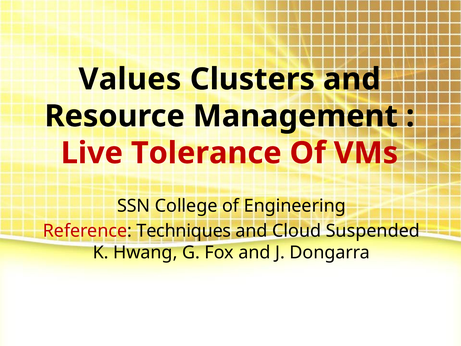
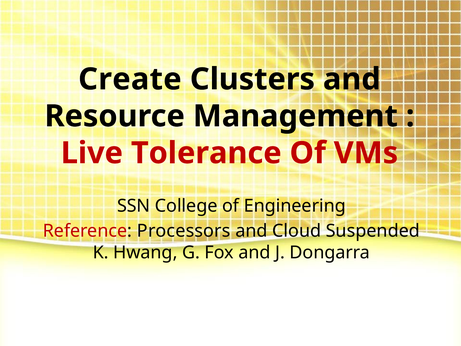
Values: Values -> Create (130, 79)
Techniques: Techniques -> Processors (184, 231)
